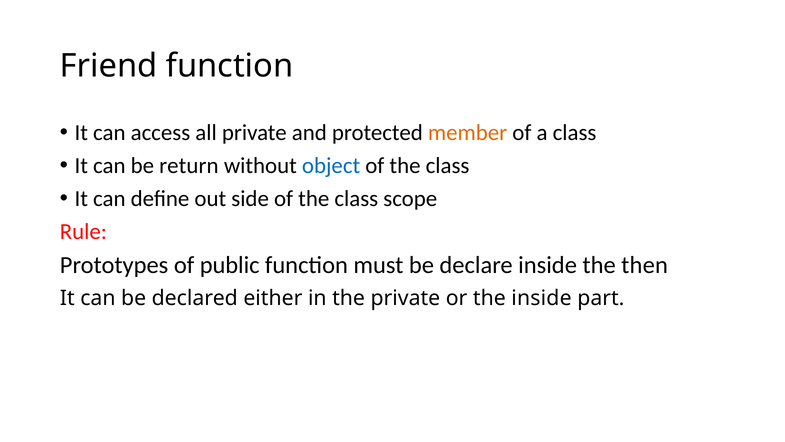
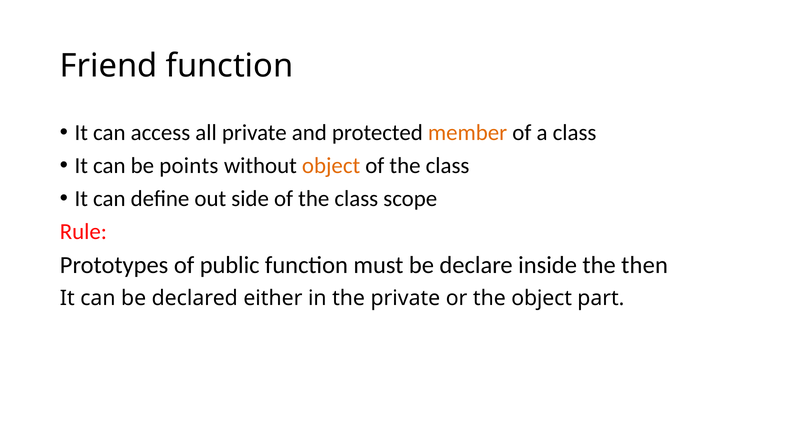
return: return -> points (189, 166)
object colour: blue -> orange (331, 166)
the inside: inside -> object (542, 298)
